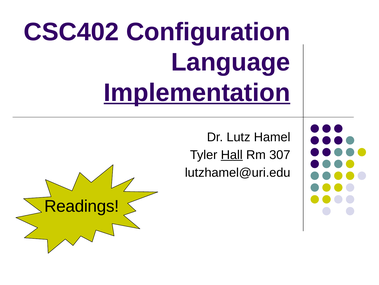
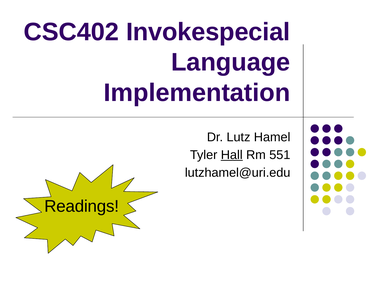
Configuration: Configuration -> Invokespecial (208, 32)
Implementation underline: present -> none (197, 92)
307: 307 -> 551 (280, 154)
